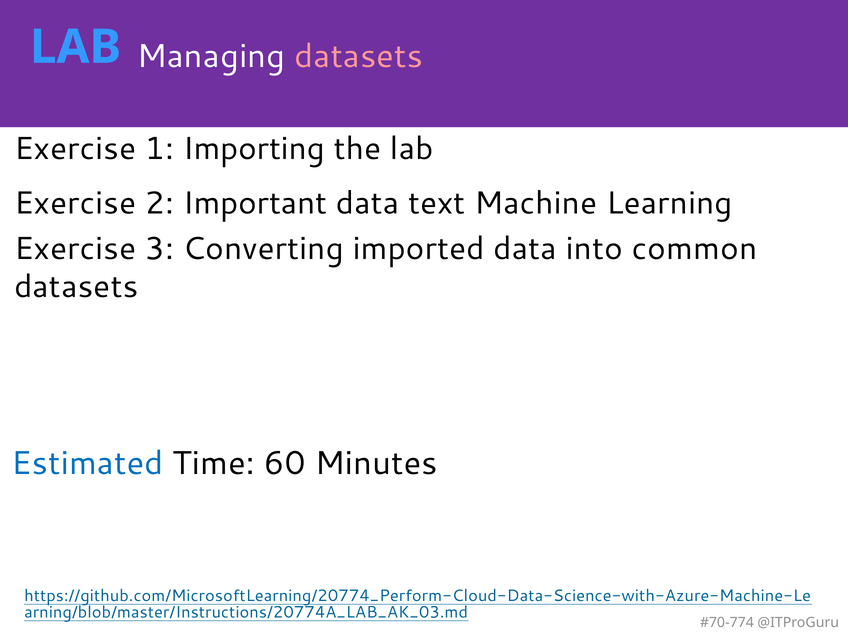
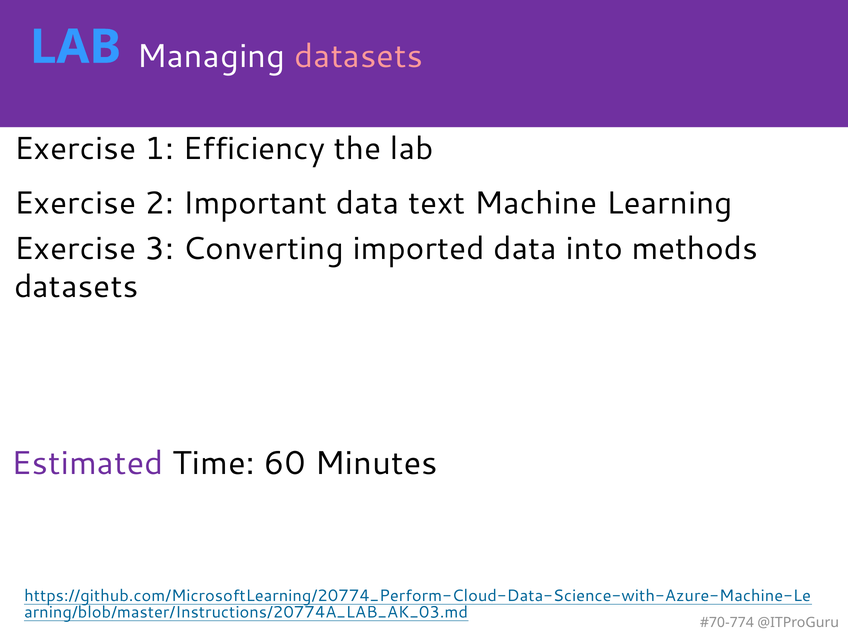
Importing: Importing -> Efficiency (254, 149)
common: common -> methods (695, 249)
Estimated colour: blue -> purple (87, 463)
